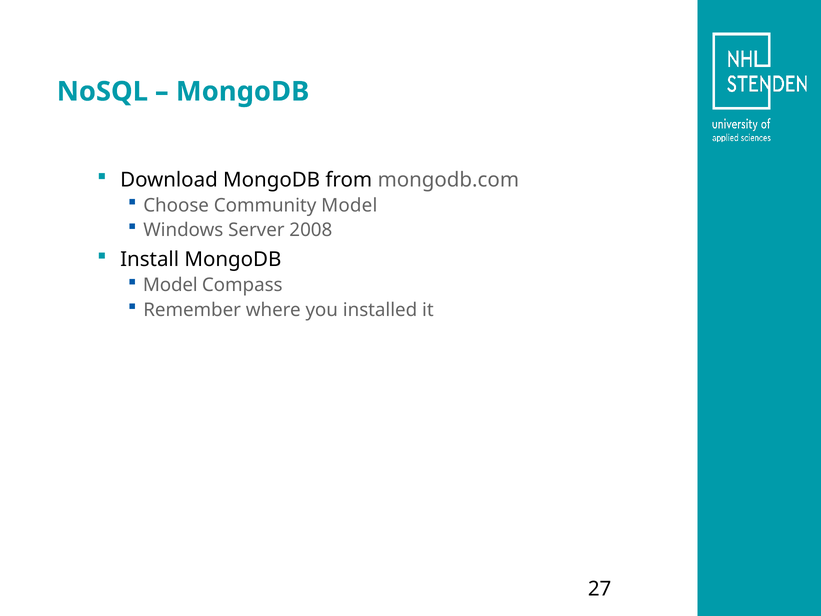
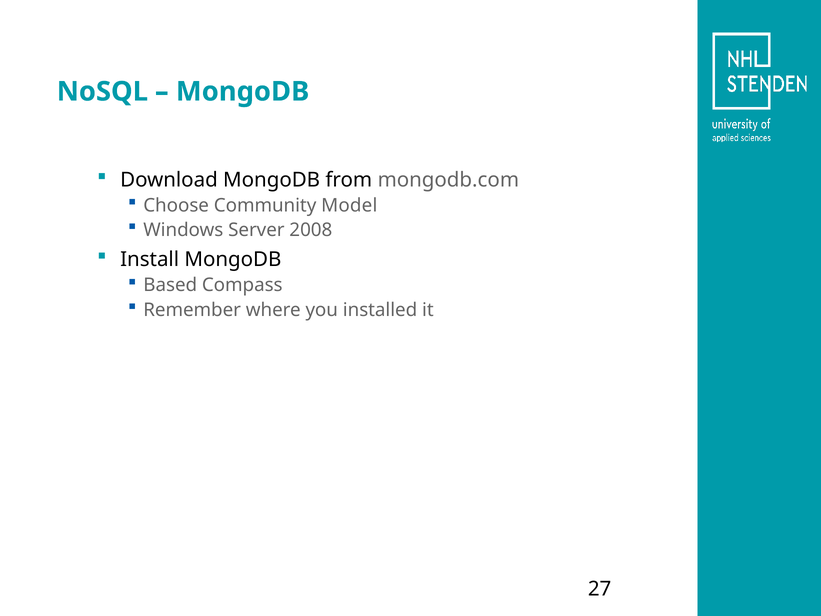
Model: Model -> Based (170, 285)
